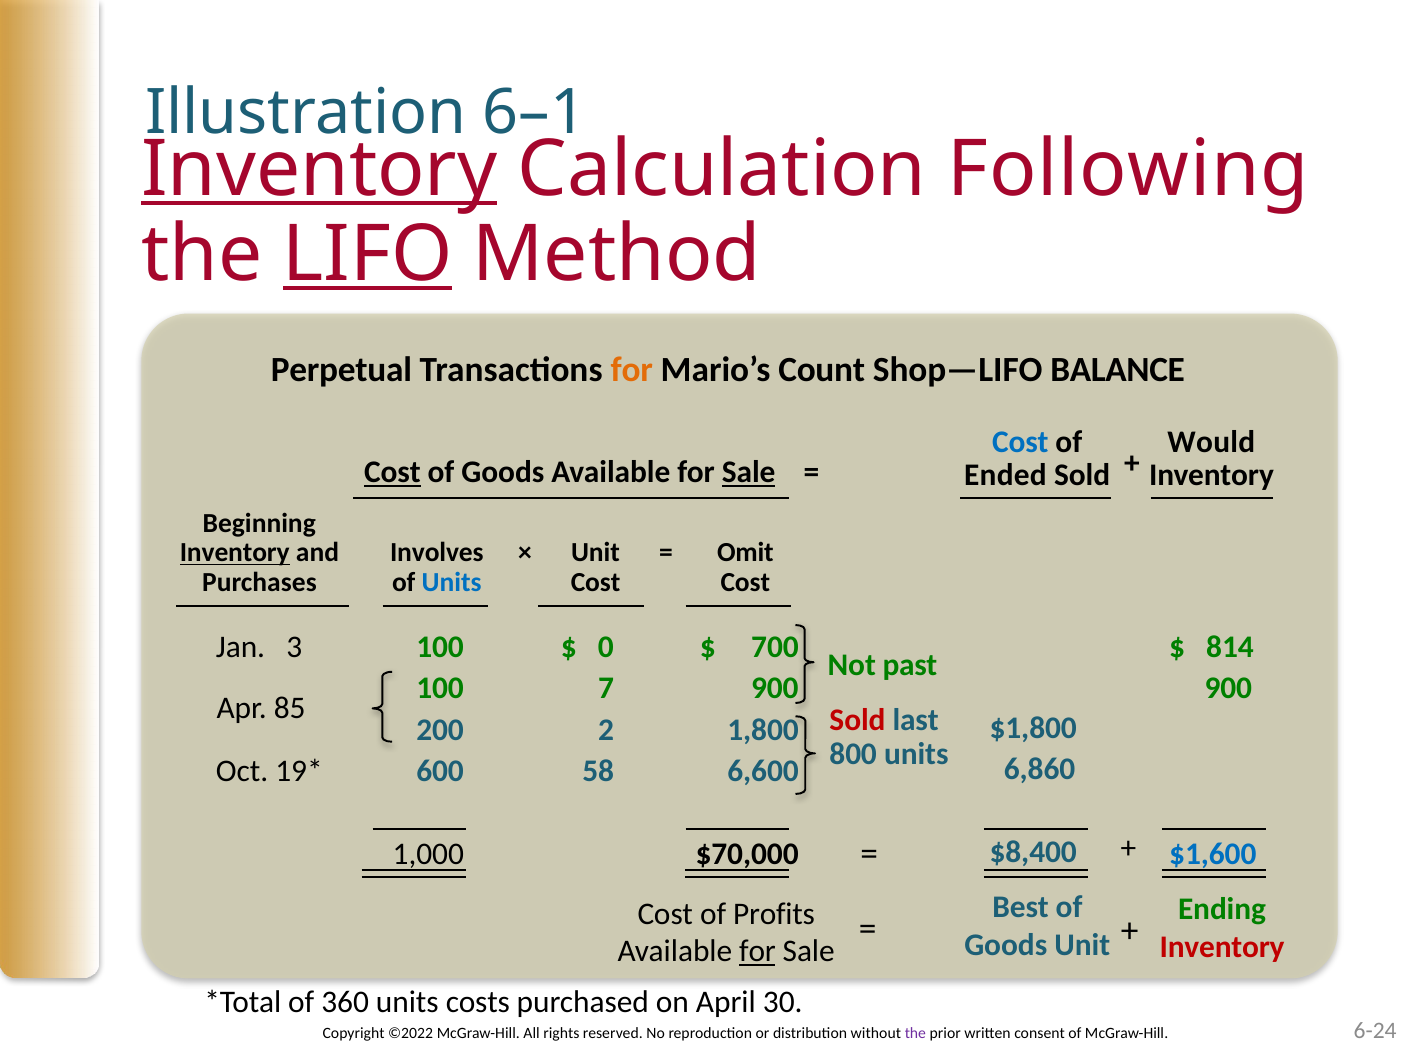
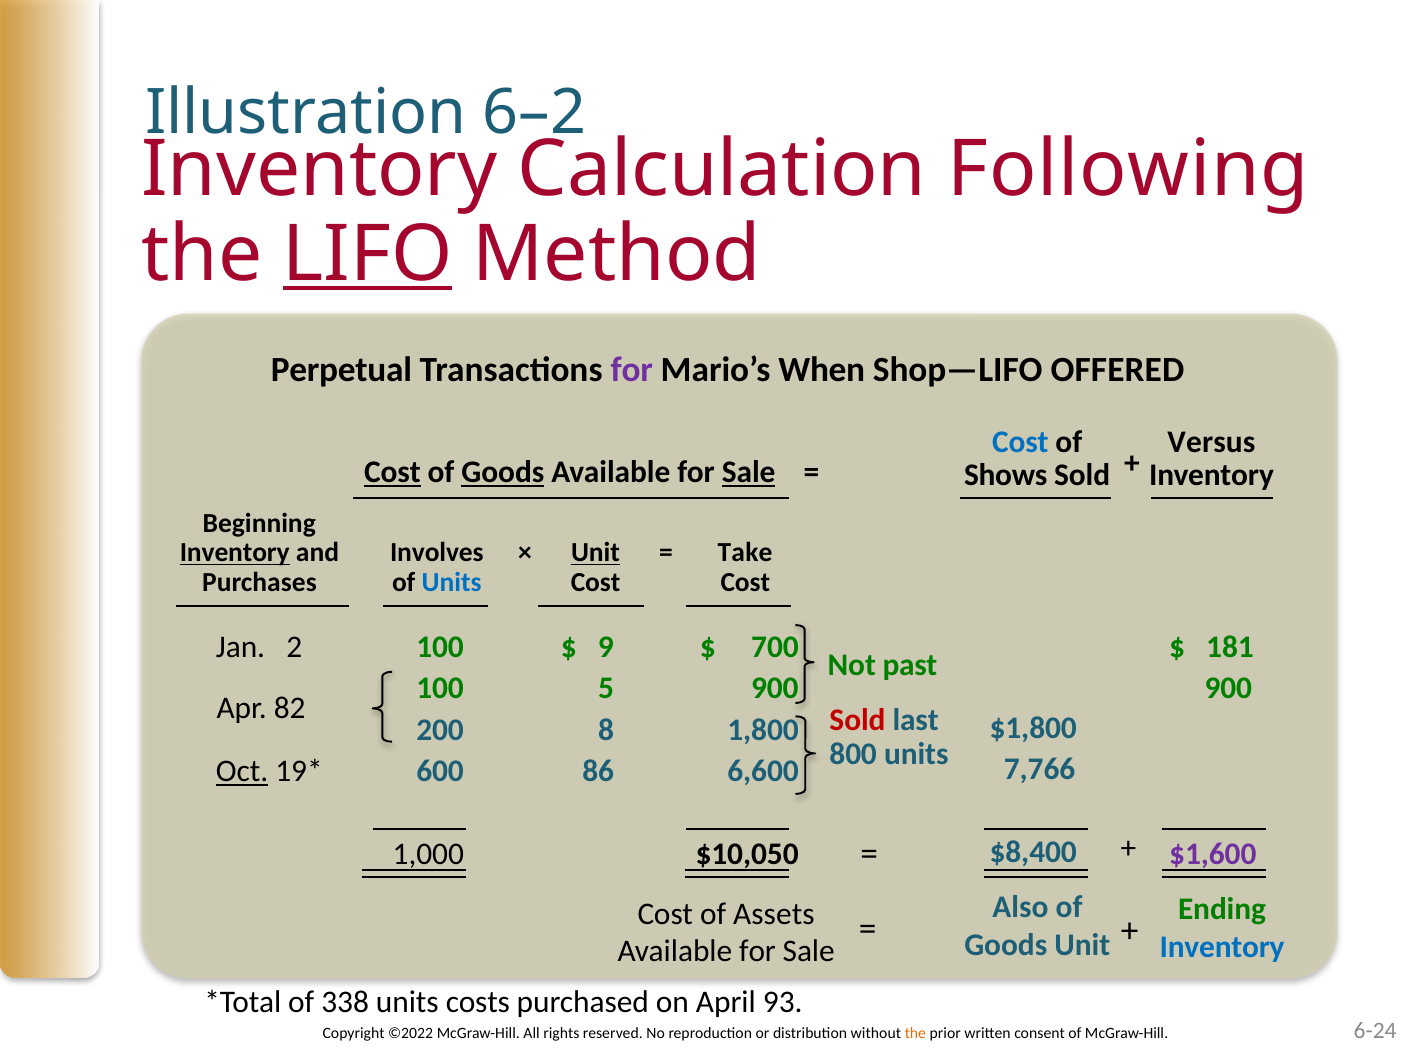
6–1: 6–1 -> 6–2 (534, 113)
Inventory underline: present -> none (319, 169)
for colour: orange -> purple (632, 370)
Count: Count -> When (822, 370)
BALANCE: BALANCE -> OFFERED (1117, 370)
Would: Would -> Versus (1211, 441)
Goods underline: none -> present (503, 472)
Ended: Ended -> Shows (1006, 475)
Unit underline: none -> present (595, 553)
Omit: Omit -> Take (745, 553)
3: 3 -> 2 (294, 646)
0: 0 -> 9 (606, 646)
814: 814 -> 181 (1230, 647)
7: 7 -> 5 (606, 688)
85: 85 -> 82 (290, 708)
2: 2 -> 8 (606, 729)
6,860: 6,860 -> 7,766 (1040, 769)
Oct underline: none -> present (242, 771)
58: 58 -> 86 (598, 771)
$70,000: $70,000 -> $10,050 (747, 854)
$1,600 colour: blue -> purple (1213, 854)
Best: Best -> Also (1020, 907)
Profits: Profits -> Assets (774, 913)
Inventory colour: red -> blue (1222, 947)
for underline: present -> none (757, 951)
360: 360 -> 338 (345, 1001)
30: 30 -> 93 (783, 1001)
the colour: purple -> orange (915, 1033)
